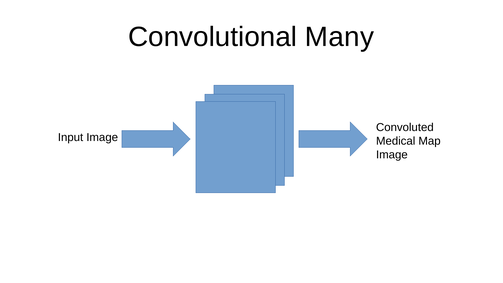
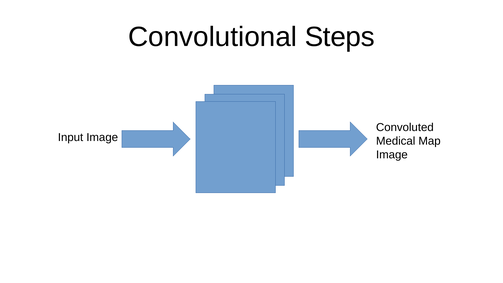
Many: Many -> Steps (340, 37)
